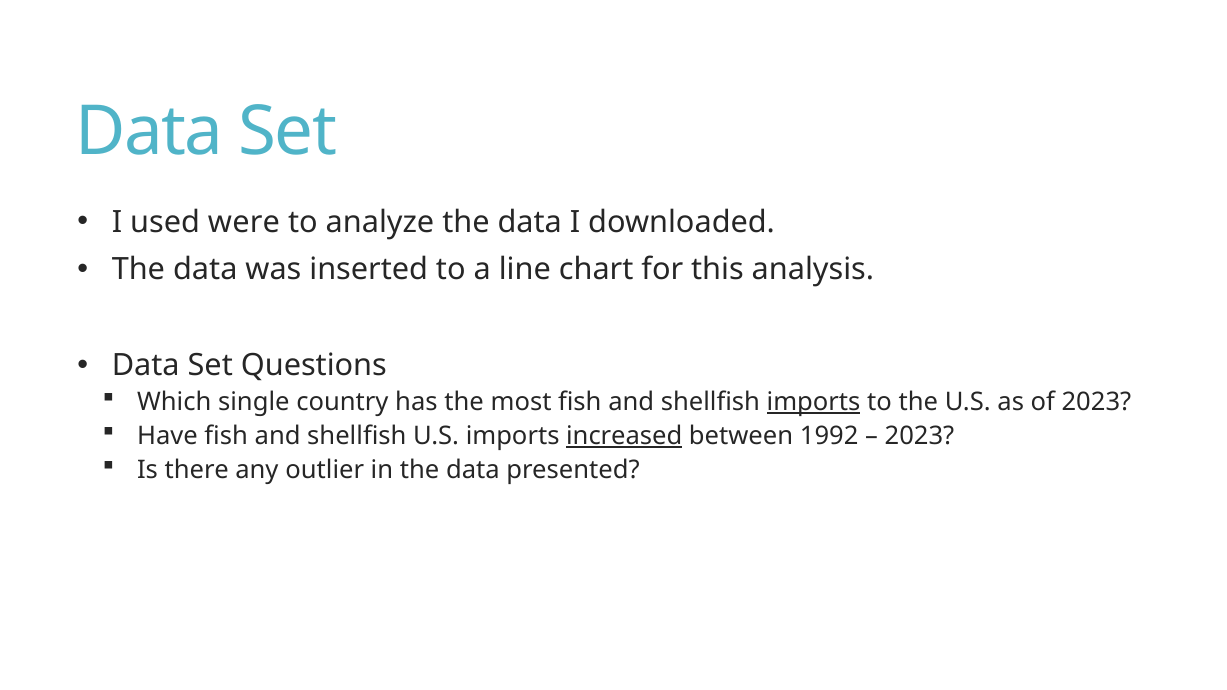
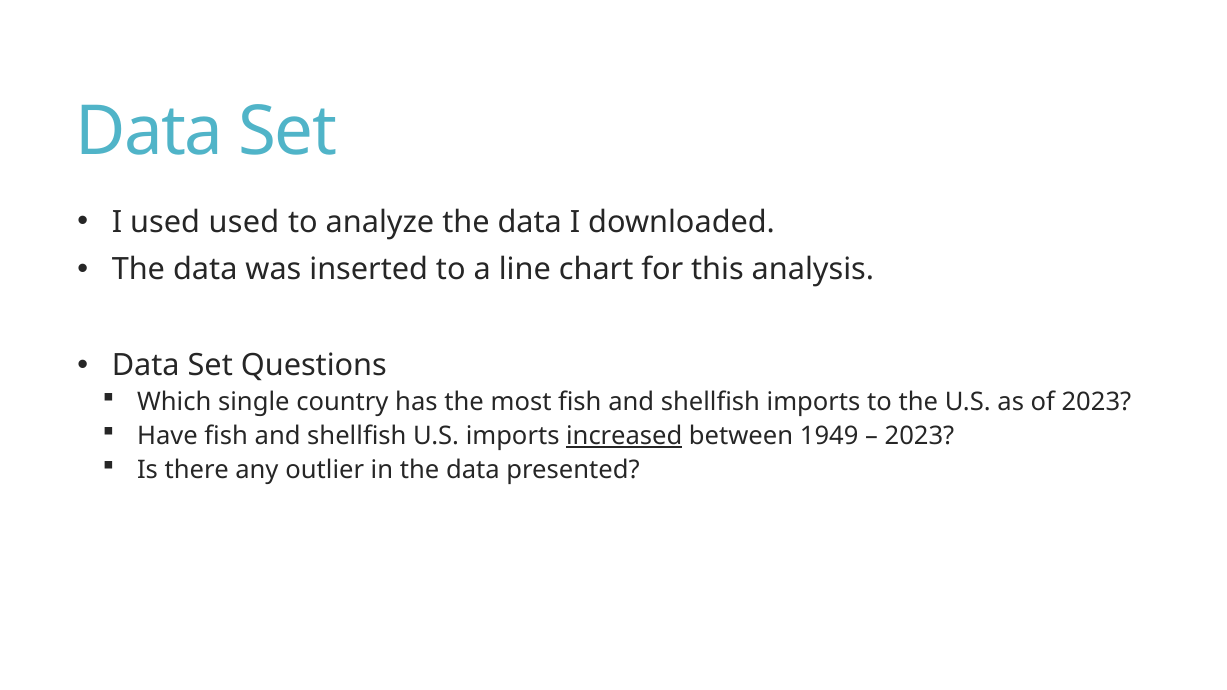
used were: were -> used (244, 222)
imports underline: present -> none (814, 402)
1992: 1992 -> 1949 (829, 436)
